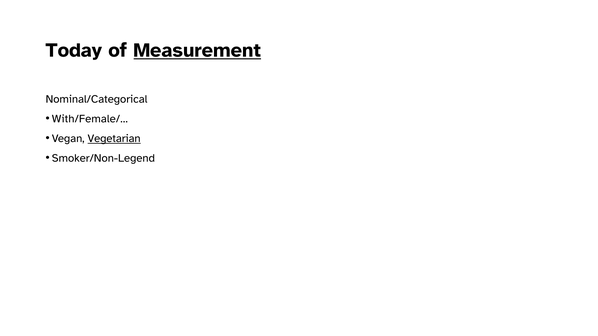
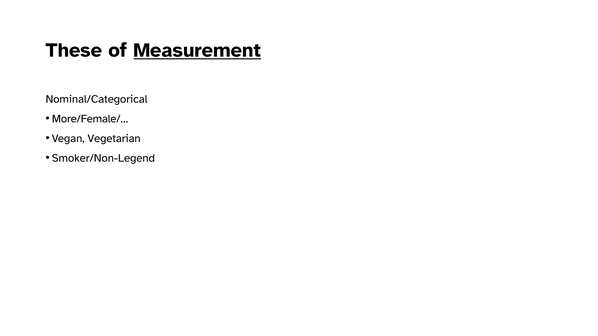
Today: Today -> These (74, 50)
With/Female/…: With/Female/… -> More/Female/… (90, 119)
Vegetarian underline: present -> none (114, 139)
